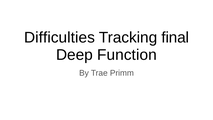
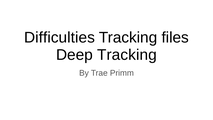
final: final -> files (175, 37)
Deep Function: Function -> Tracking (127, 55)
